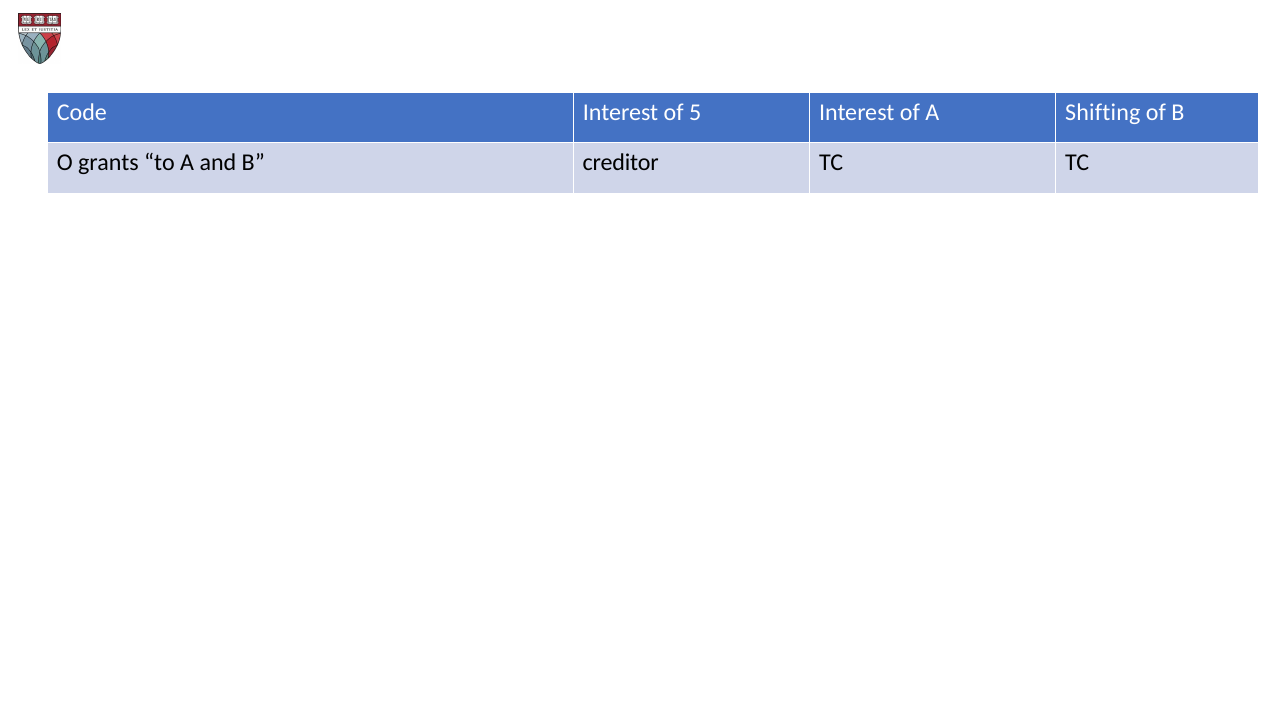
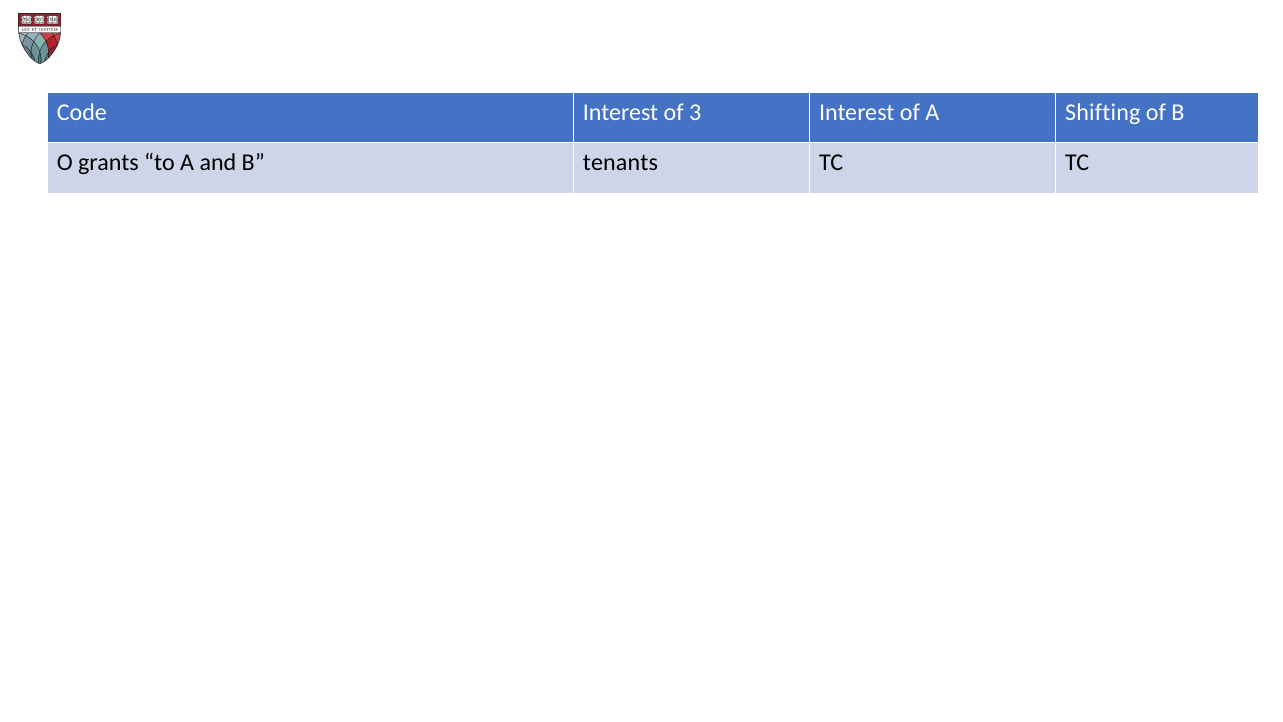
5: 5 -> 3 (695, 112)
B creditor: creditor -> tenants (620, 162)
